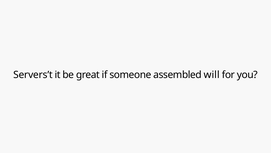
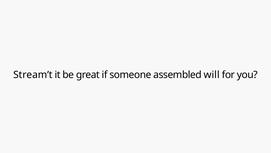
Servers’t: Servers’t -> Stream’t (33, 75)
